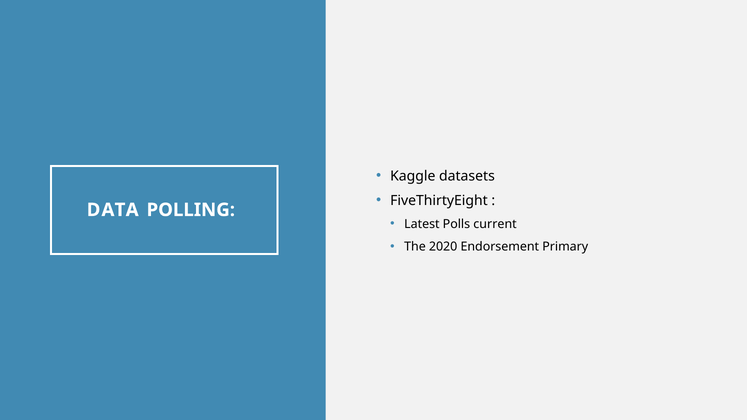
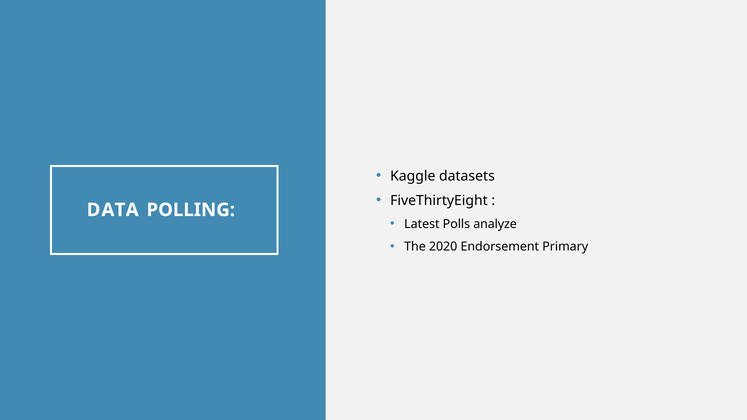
current: current -> analyze (495, 224)
